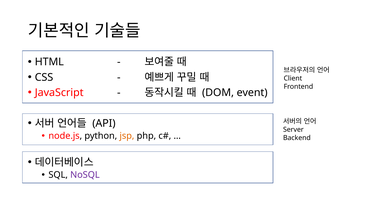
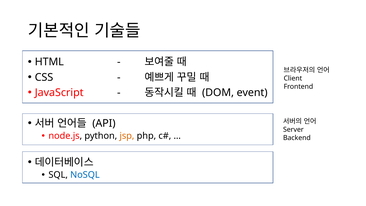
NoSQL colour: purple -> blue (85, 175)
